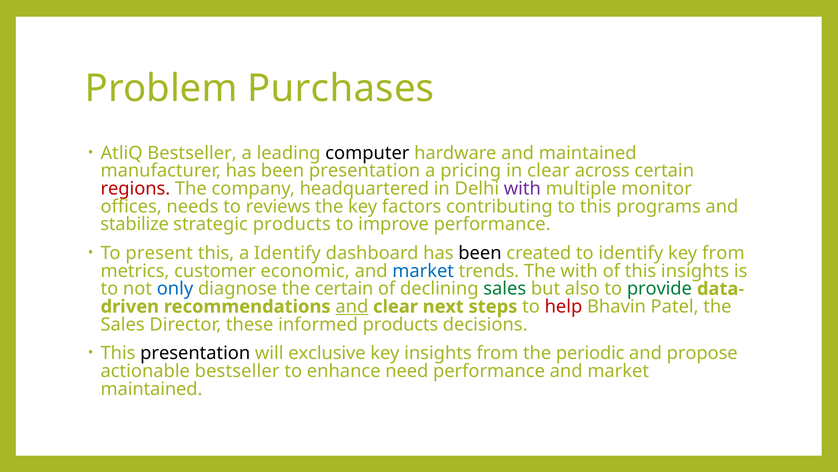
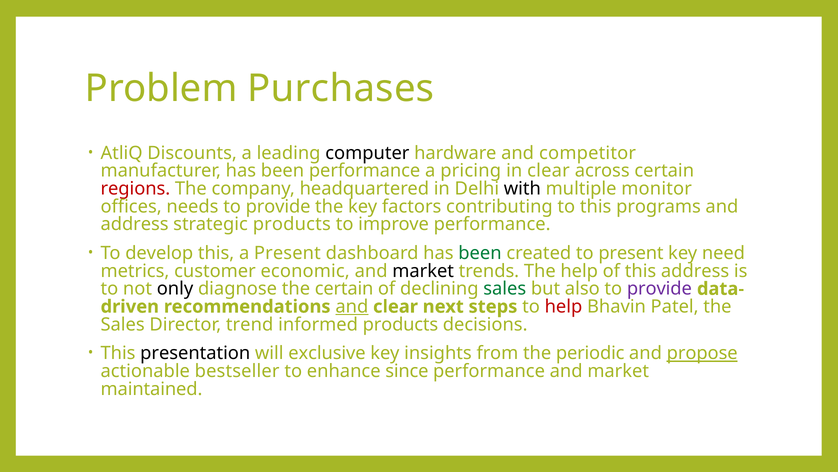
AtliQ Bestseller: Bestseller -> Discounts (192, 153)
and maintained: maintained -> competitor (588, 153)
been presentation: presentation -> performance (365, 171)
with colour: purple -> black (522, 188)
needs to reviews: reviews -> provide (278, 206)
stabilize: stabilize -> address (135, 224)
present: present -> develop (159, 253)
a Identify: Identify -> Present (287, 253)
been colour: black -> green (480, 253)
to identify: identify -> present (631, 253)
key from: from -> need (723, 253)
market colour: blue -> black (423, 271)
The with: with -> help (579, 271)
this insights: insights -> address (695, 271)
only colour: blue -> black (175, 288)
provide colour: green -> purple (659, 288)
these: these -> trend (250, 324)
propose underline: none -> present (702, 353)
need: need -> since (407, 371)
